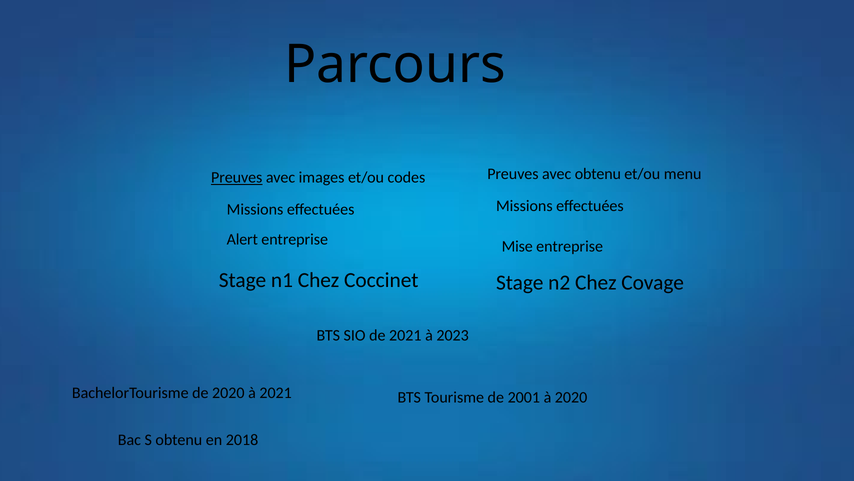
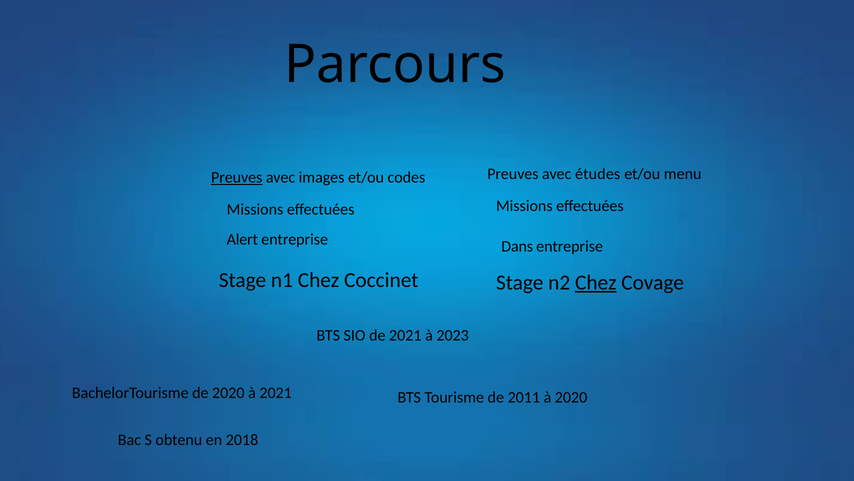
avec obtenu: obtenu -> études (598, 173)
Mise: Mise -> Dans (517, 246)
Chez underline: none -> present (596, 282)
2001: 2001 -> 2011 (524, 397)
